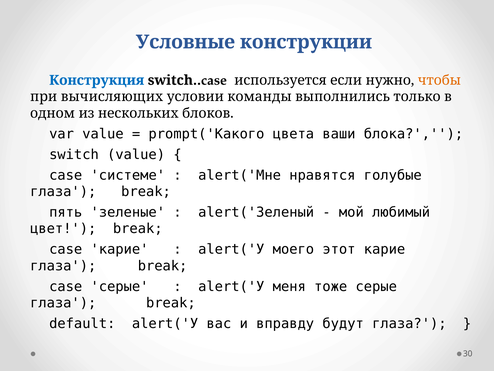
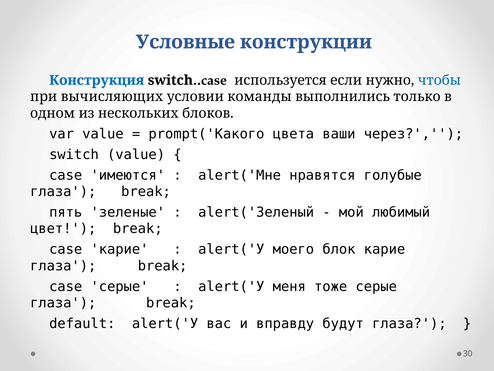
чтобы colour: orange -> blue (439, 80)
блока: блока -> через (413, 134)
системе: системе -> имеются (128, 175)
этот: этот -> блок (339, 249)
